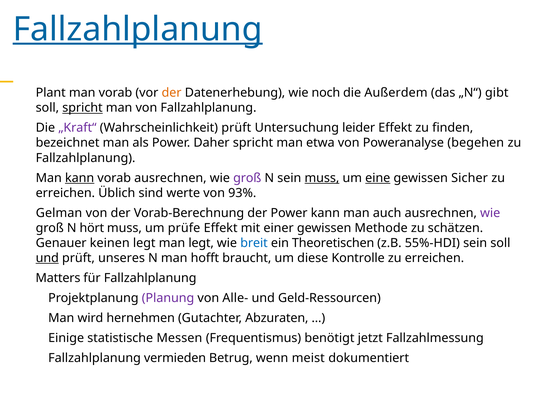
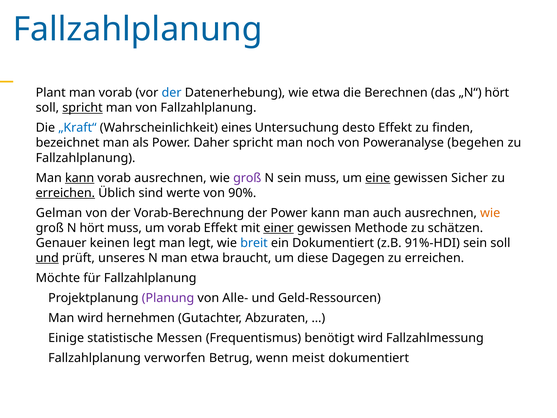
Fallzahlplanung underline: present -> none (138, 29)
der colour: orange -> blue (172, 93)
wie noch: noch -> etwa (326, 93)
Außerdem: Außerdem -> Berechnen (396, 93)
„N“ gibt: gibt -> hört (497, 93)
„Kraft“ colour: purple -> blue (77, 128)
Wahrscheinlichkeit prüft: prüft -> eines (236, 128)
leider: leider -> desto (359, 128)
etwa: etwa -> noch (320, 143)
muss underline: present -> none (322, 178)
erreichen underline: none -> present (65, 193)
93%: 93% -> 90% (242, 193)
wie colour: purple -> orange (490, 213)
um prüfe: prüfe -> vorab (184, 228)
einer underline: none -> present (279, 228)
ein Theoretischen: Theoretischen -> Dokumentiert (333, 243)
55%-HDI: 55%-HDI -> 91%-HDI (432, 243)
man hofft: hofft -> etwa (205, 258)
Kontrolle: Kontrolle -> Dagegen (358, 258)
Matters: Matters -> Möchte (58, 278)
benötigt jetzt: jetzt -> wird (370, 338)
vermieden: vermieden -> verworfen (175, 358)
